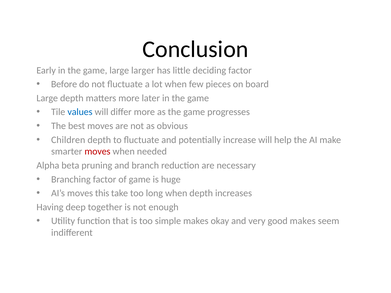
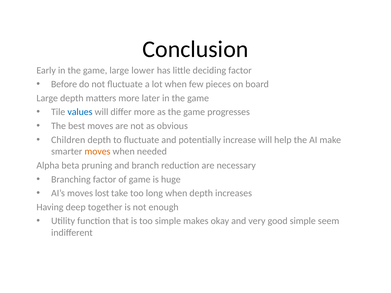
larger: larger -> lower (143, 70)
moves colour: red -> orange (97, 152)
this: this -> lost (102, 193)
good makes: makes -> simple (303, 221)
